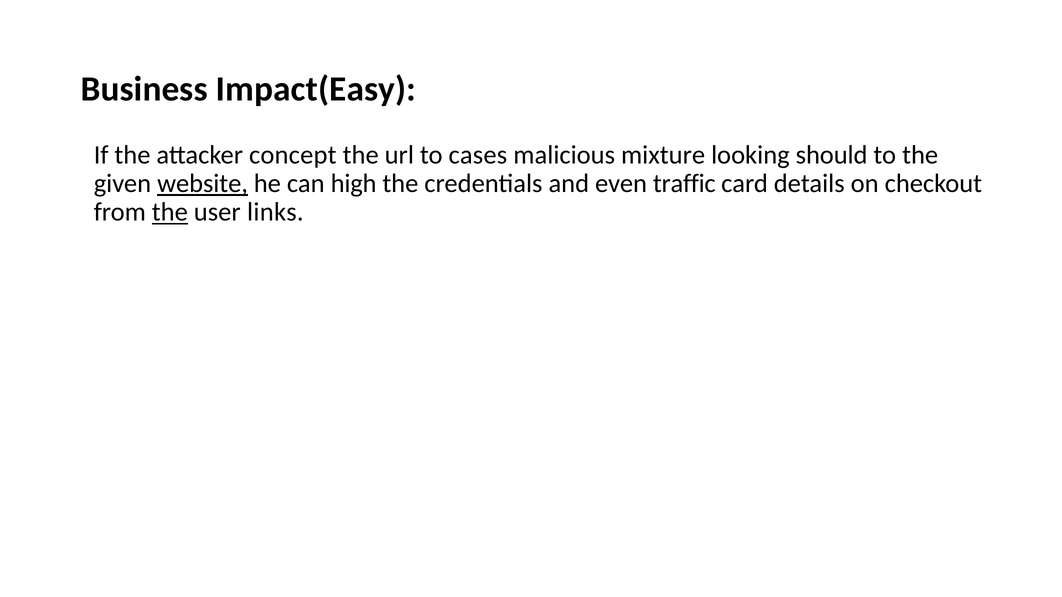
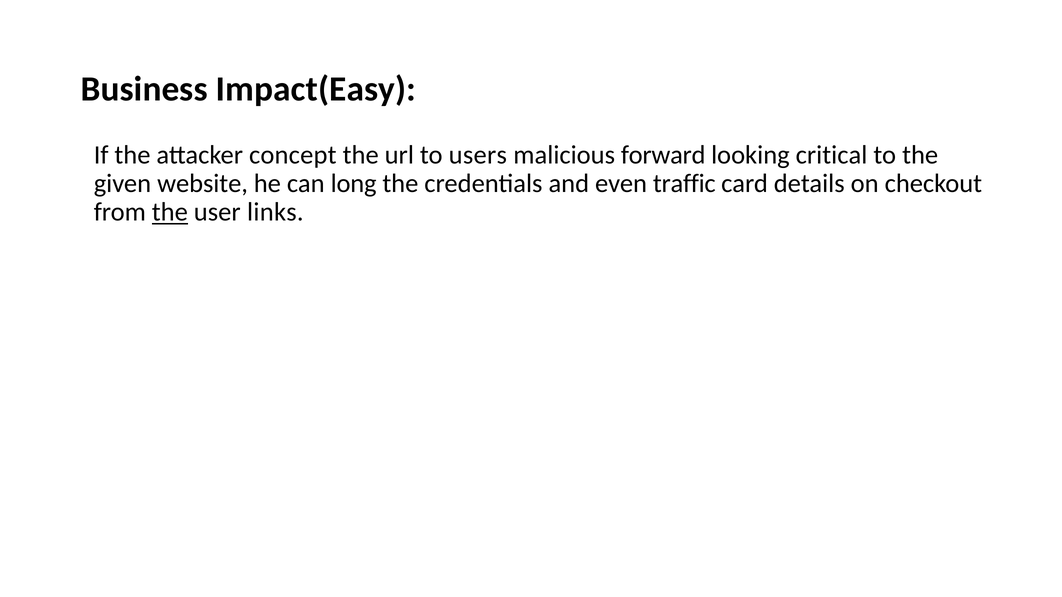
cases: cases -> users (478, 155)
mixture: mixture -> forward (663, 155)
should: should -> critical (832, 155)
website underline: present -> none (203, 184)
high: high -> long (354, 184)
